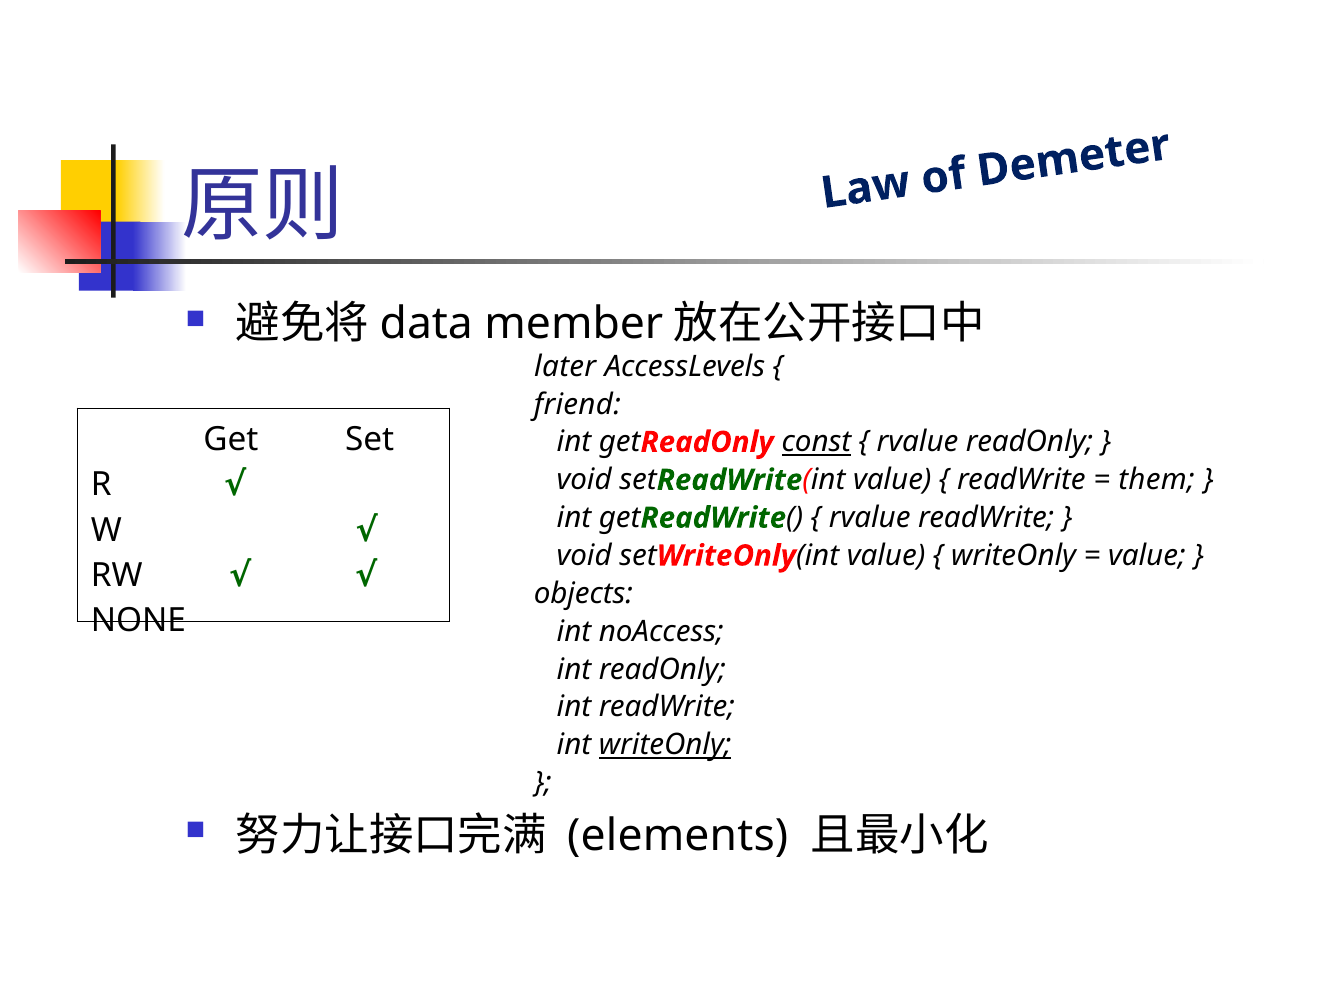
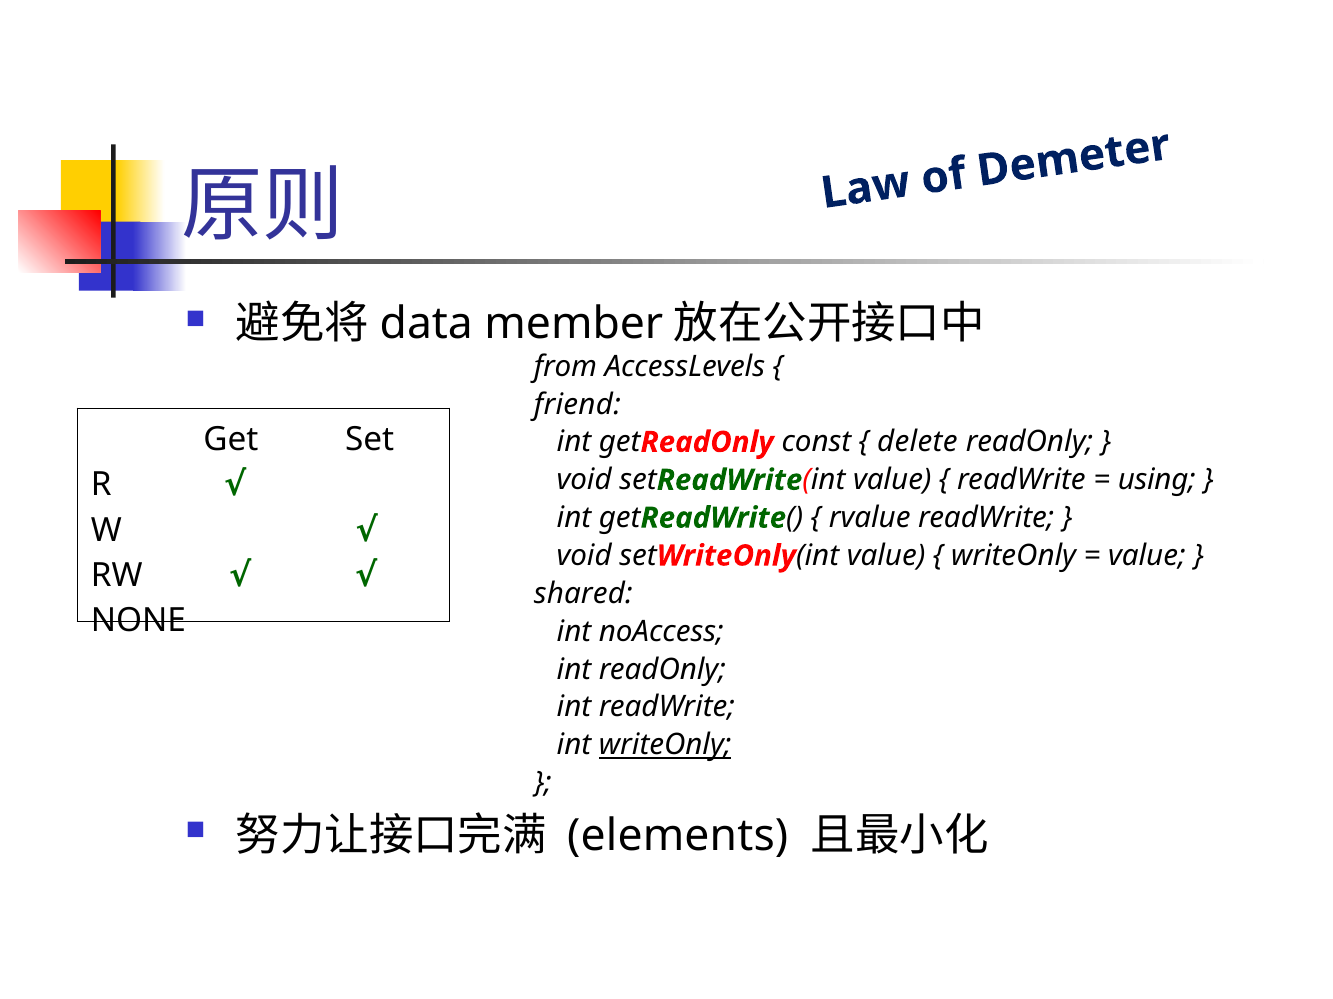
later: later -> from (565, 367)
const underline: present -> none (816, 443)
rvalue: rvalue -> delete (917, 443)
them: them -> using (1157, 480)
objects: objects -> shared (583, 594)
